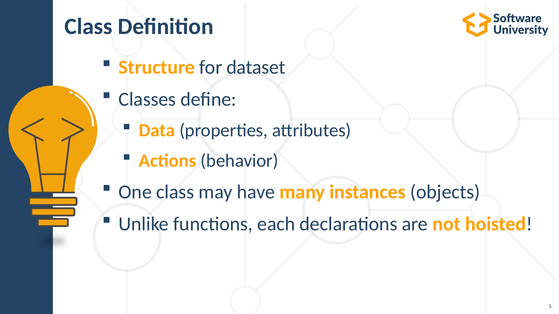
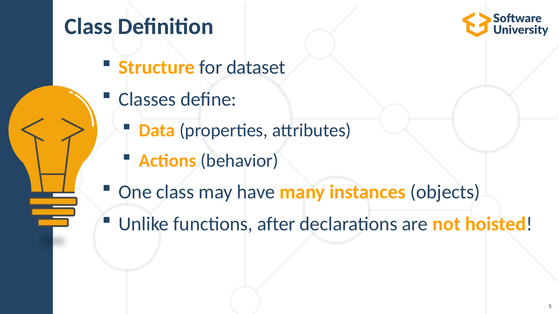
each: each -> after (276, 224)
